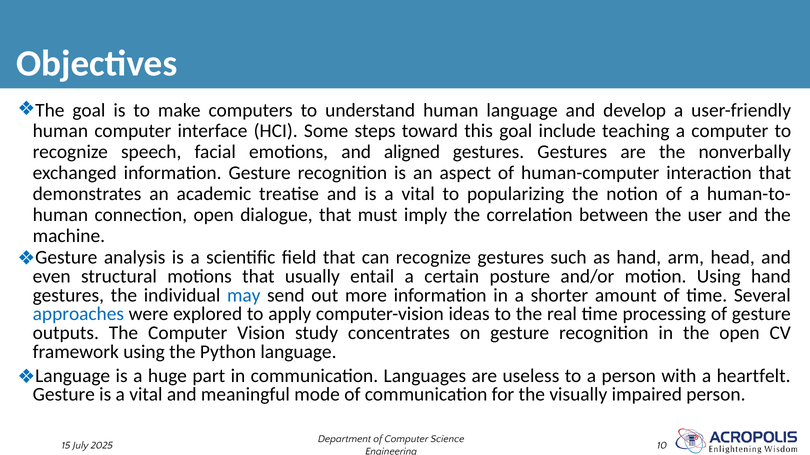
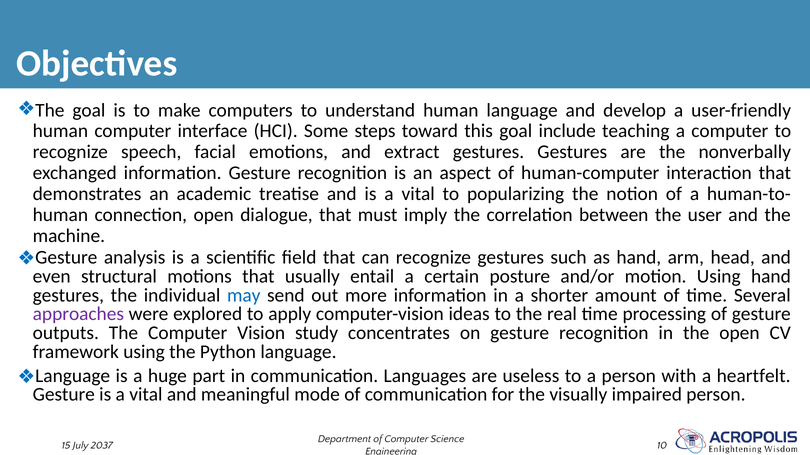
aligned: aligned -> extract (412, 152)
approaches colour: blue -> purple (78, 314)
2025: 2025 -> 2037 (102, 446)
